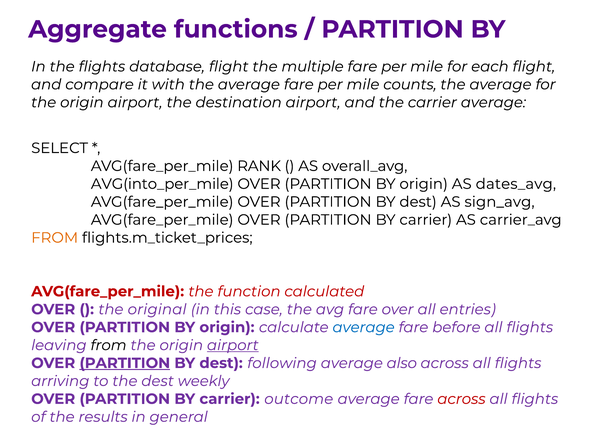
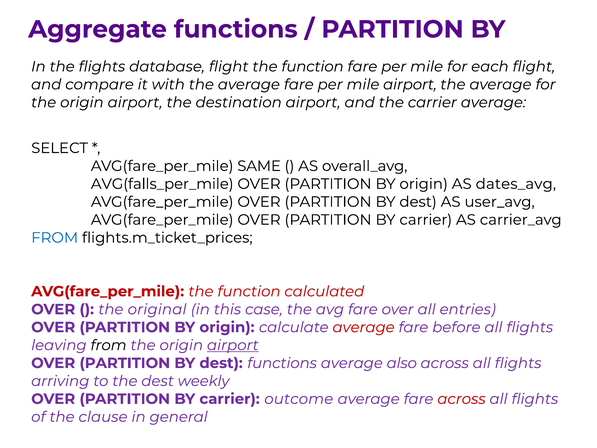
multiple: multiple -> function (313, 67)
mile counts: counts -> airport (410, 84)
RANK: RANK -> SAME (259, 166)
AVG(into_per_mile: AVG(into_per_mile -> AVG(falls_per_mile (162, 184)
sign_avg: sign_avg -> user_avg (500, 202)
FROM colour: orange -> blue (55, 238)
average colour: blue -> red (364, 327)
PARTITION underline: present -> none (125, 363)
dest following: following -> functions (282, 363)
results: results -> clause (103, 417)
